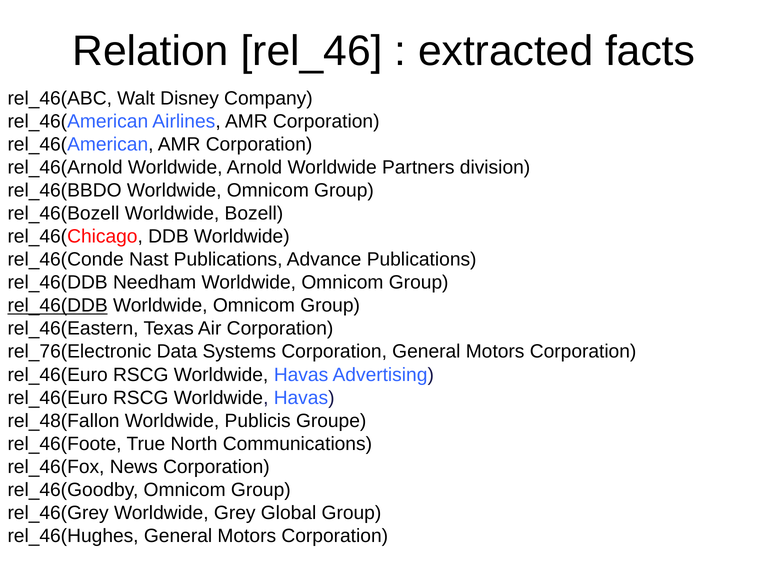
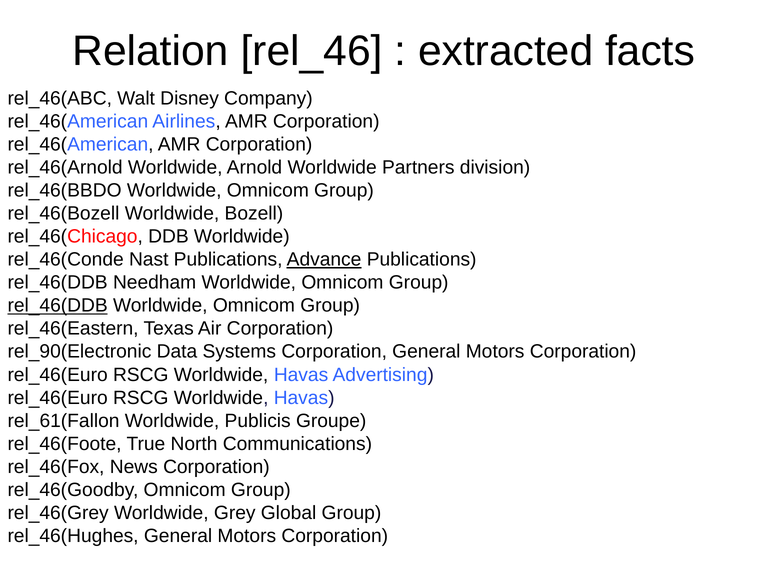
Advance underline: none -> present (324, 260)
rel_76(Electronic: rel_76(Electronic -> rel_90(Electronic (79, 352)
rel_48(Fallon: rel_48(Fallon -> rel_61(Fallon (64, 421)
